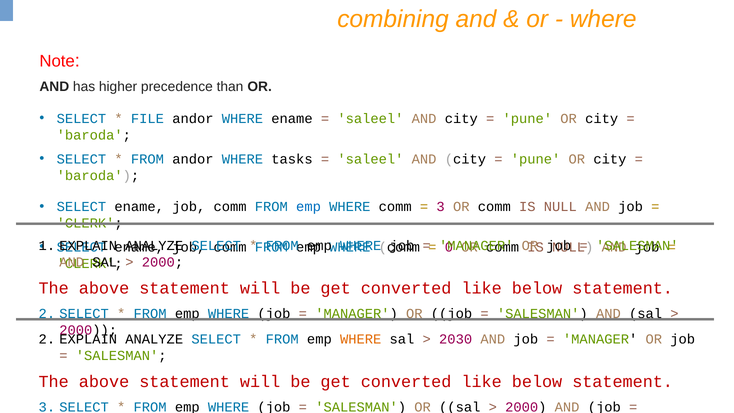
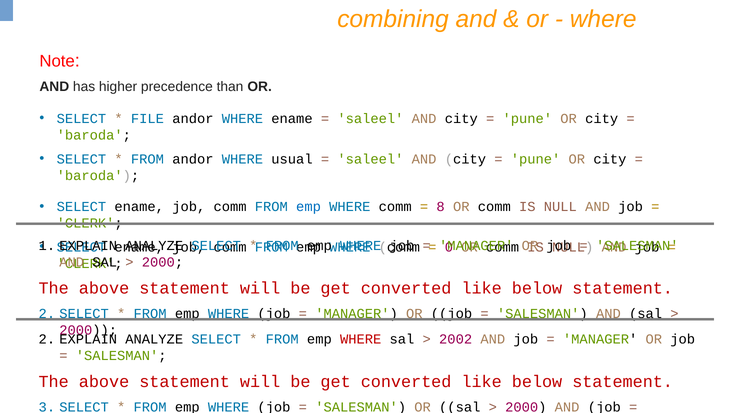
tasks: tasks -> usual (292, 159)
3: 3 -> 8 (441, 207)
WHERE colour: orange -> red (361, 339)
2030: 2030 -> 2002 (456, 339)
